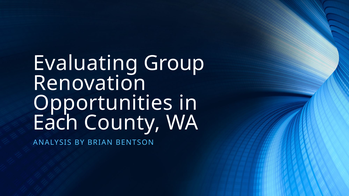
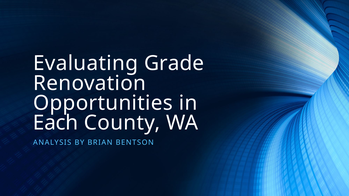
Group: Group -> Grade (174, 63)
